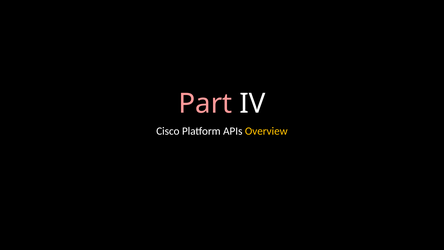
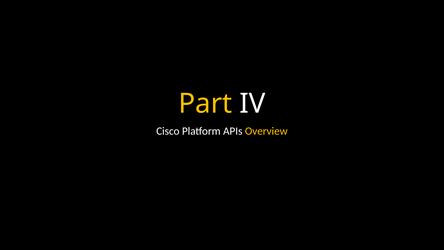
Part colour: pink -> yellow (205, 103)
